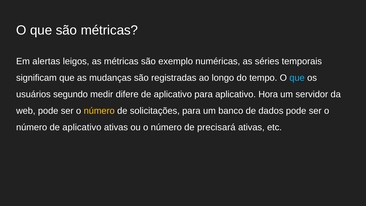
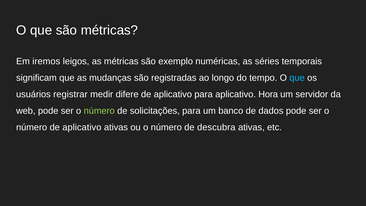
alertas: alertas -> iremos (46, 61)
segundo: segundo -> registrar (70, 94)
número colour: yellow -> light green (99, 111)
precisará: precisará -> descubra (216, 127)
